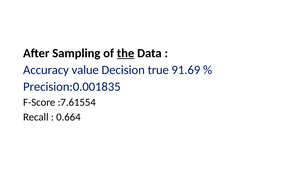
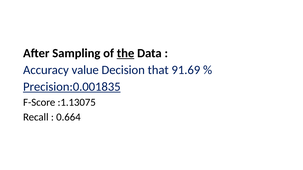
true: true -> that (158, 70)
Precision:0.001835 underline: none -> present (72, 87)
:7.61554: :7.61554 -> :1.13075 (77, 103)
